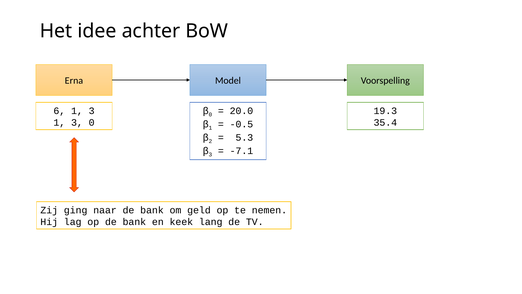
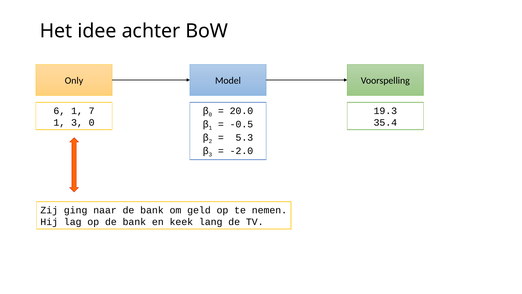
Erna: Erna -> Only (74, 81)
6 1 3: 3 -> 7 (92, 111)
-7.1: -7.1 -> -2.0 (241, 151)
